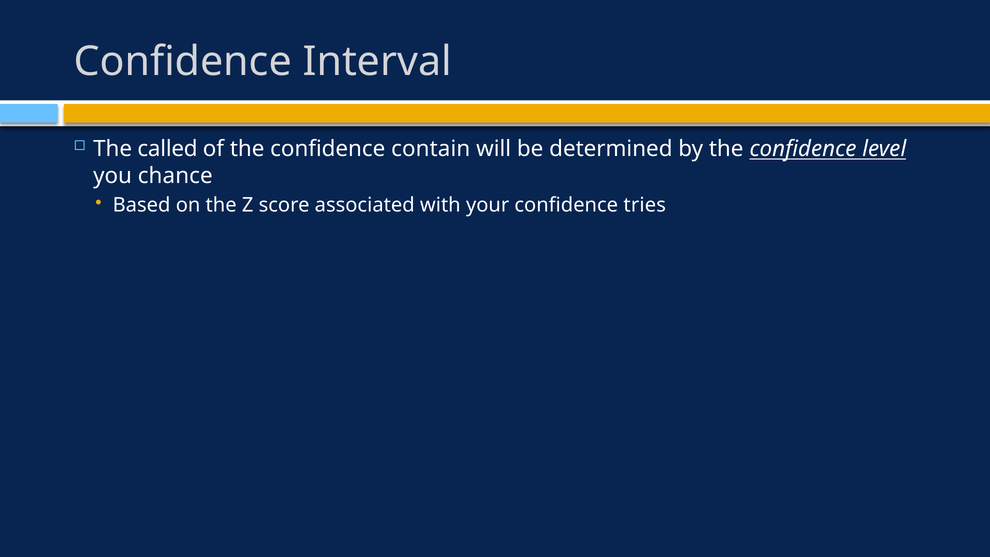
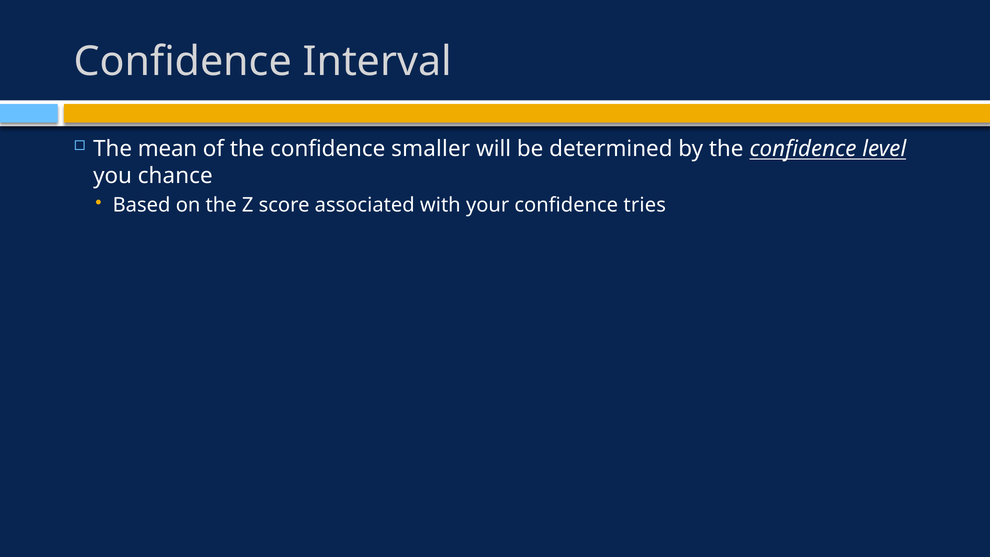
called: called -> mean (168, 149)
contain: contain -> smaller (431, 149)
